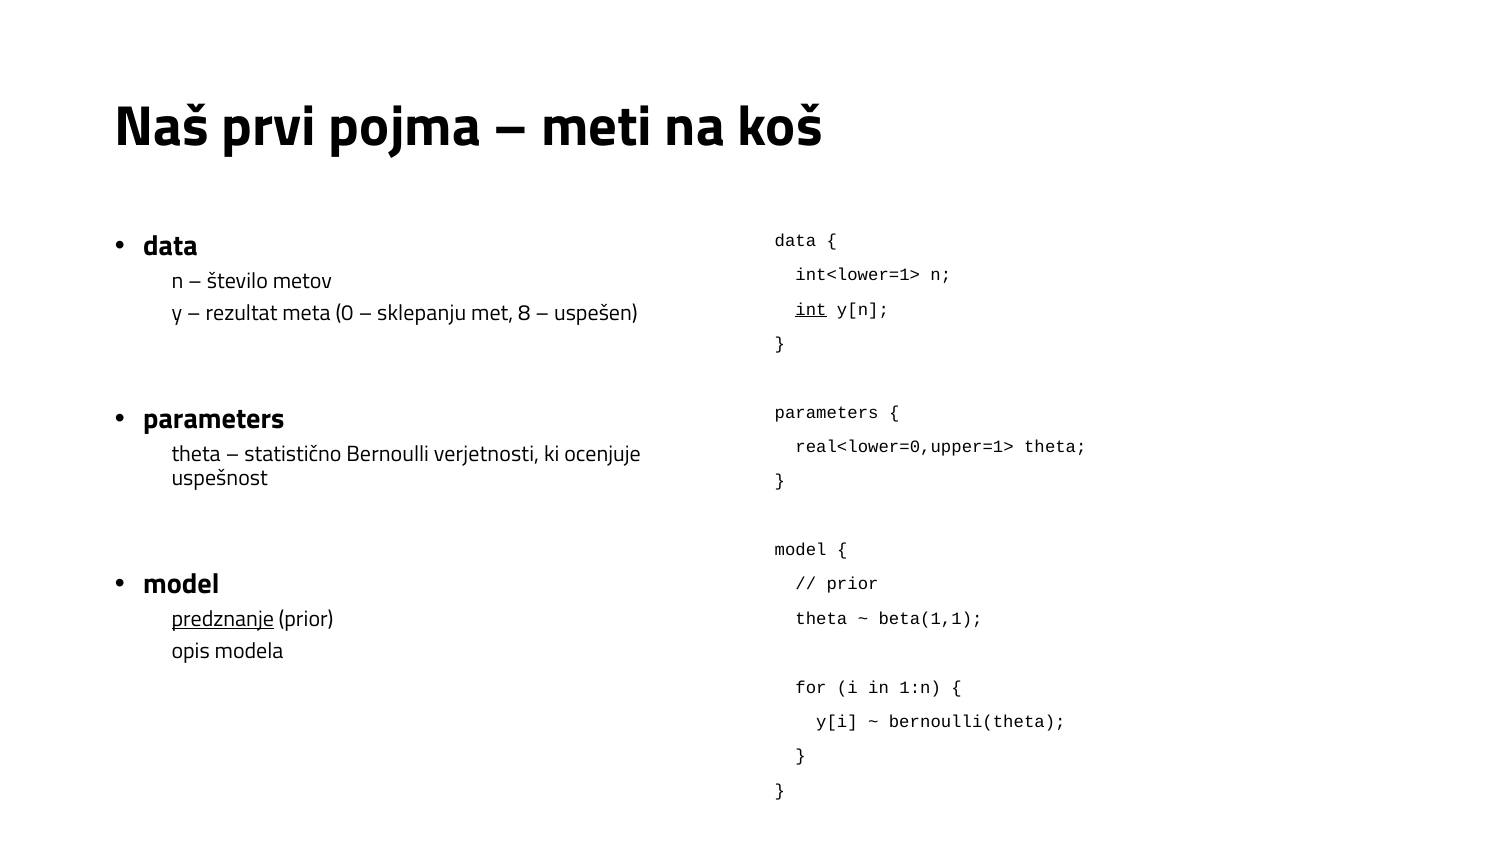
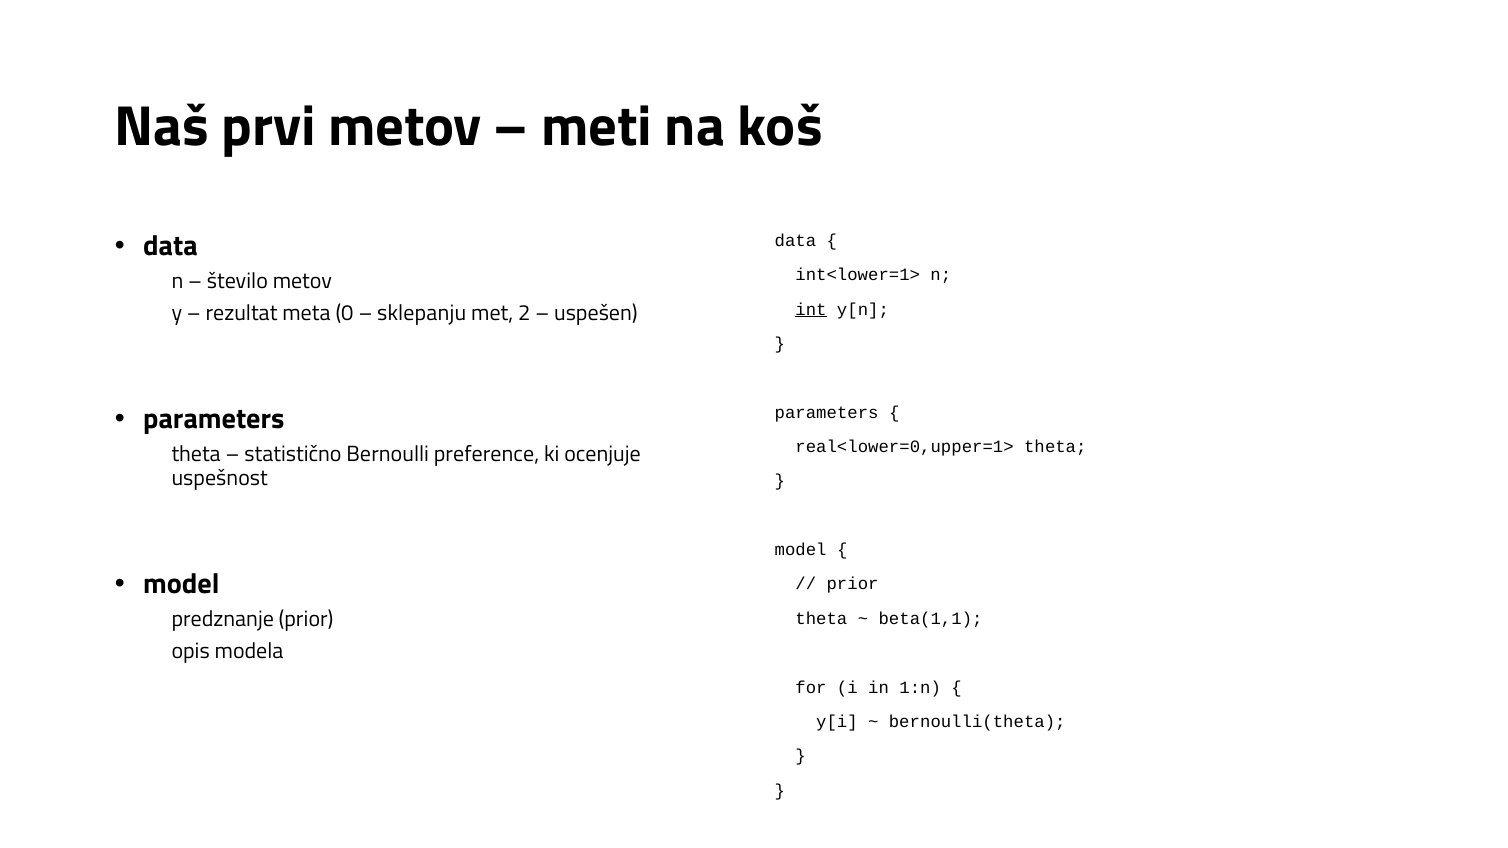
prvi pojma: pojma -> metov (405, 127)
8: 8 -> 2 (524, 313)
verjetnosti: verjetnosti -> preference (486, 454)
predznanje underline: present -> none (223, 619)
